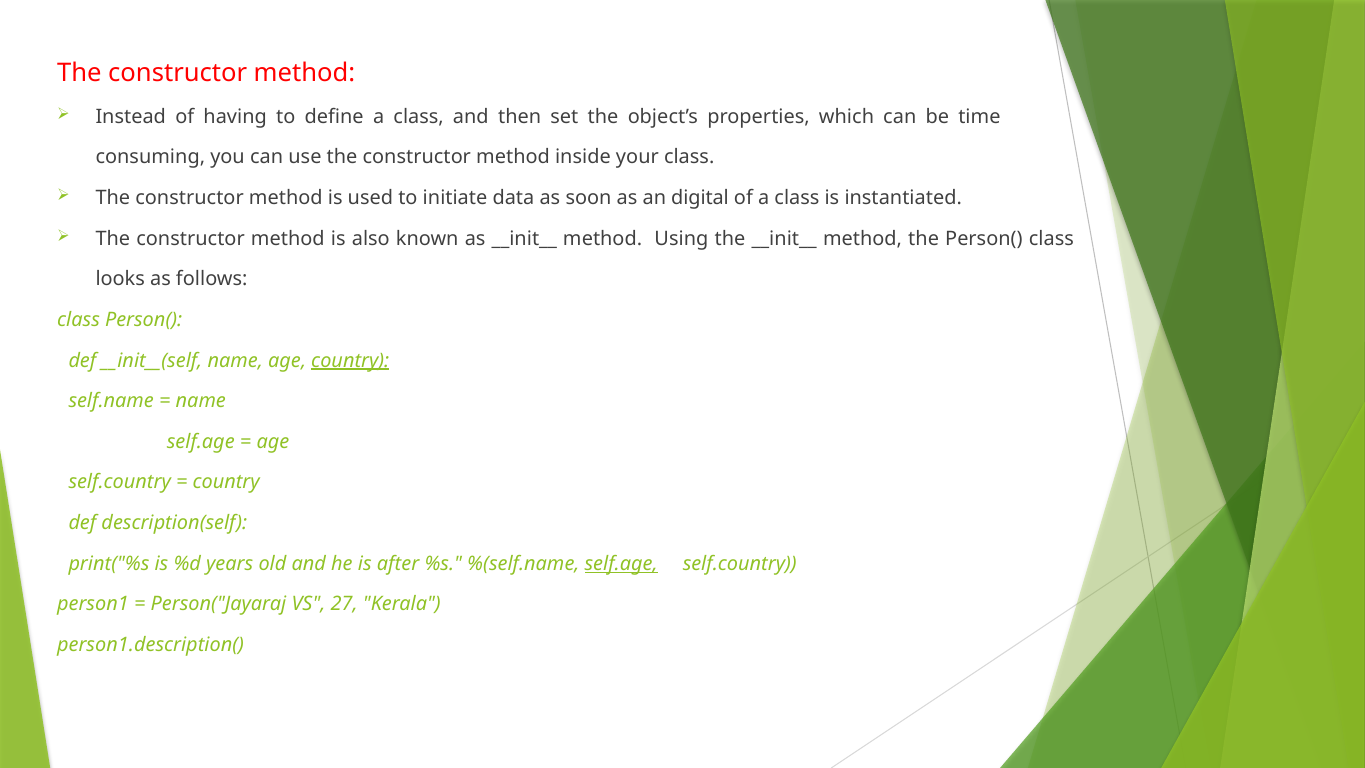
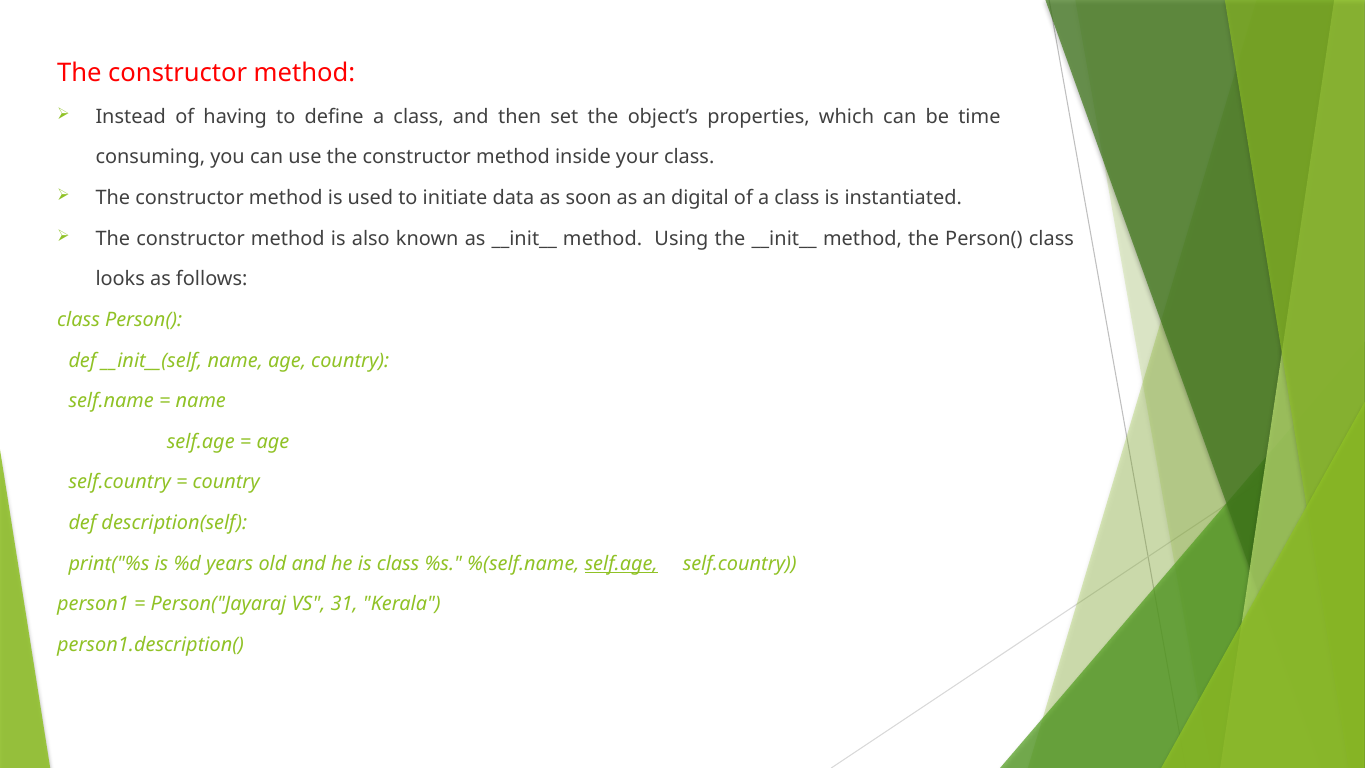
country underline: present -> none (350, 360)
is after: after -> class (398, 563)
27: 27 -> 31 (344, 604)
